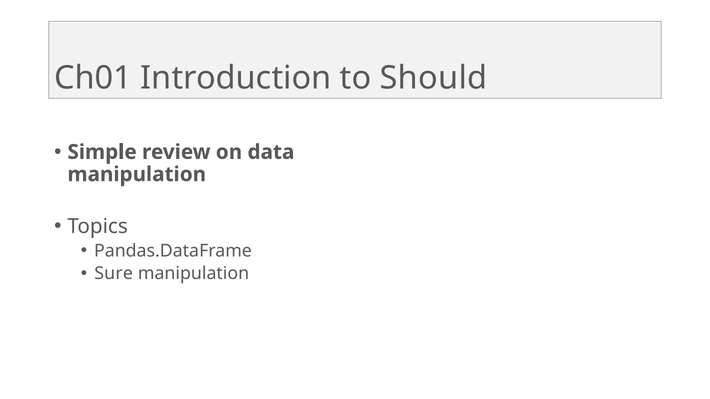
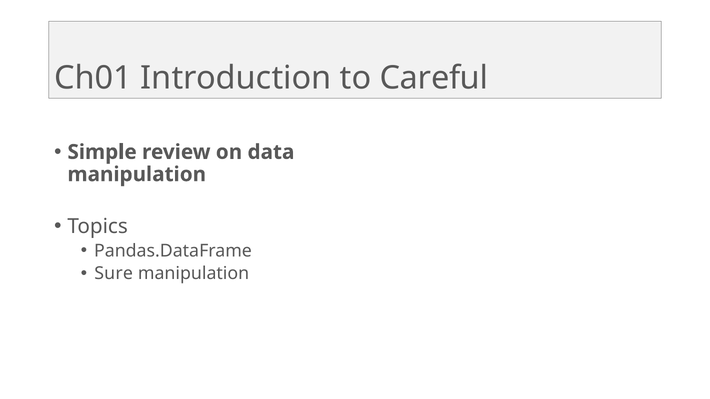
Should: Should -> Careful (434, 78)
